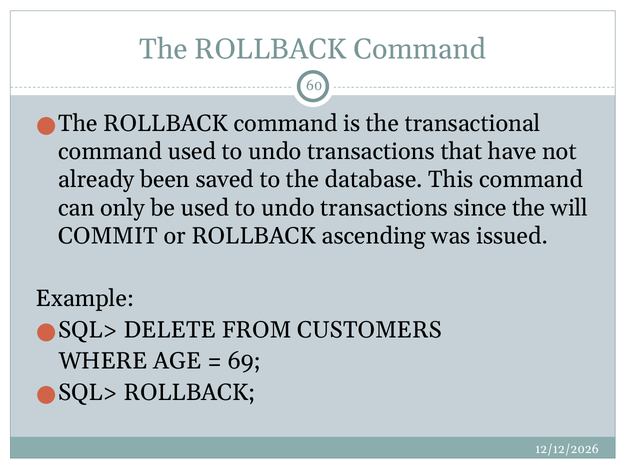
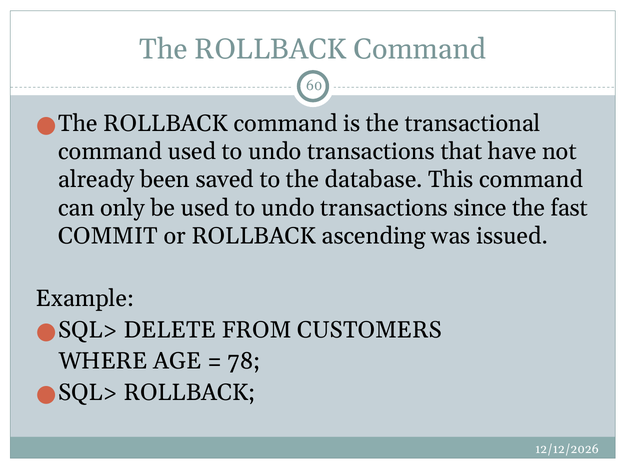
will: will -> fast (569, 208)
69: 69 -> 78 (244, 361)
